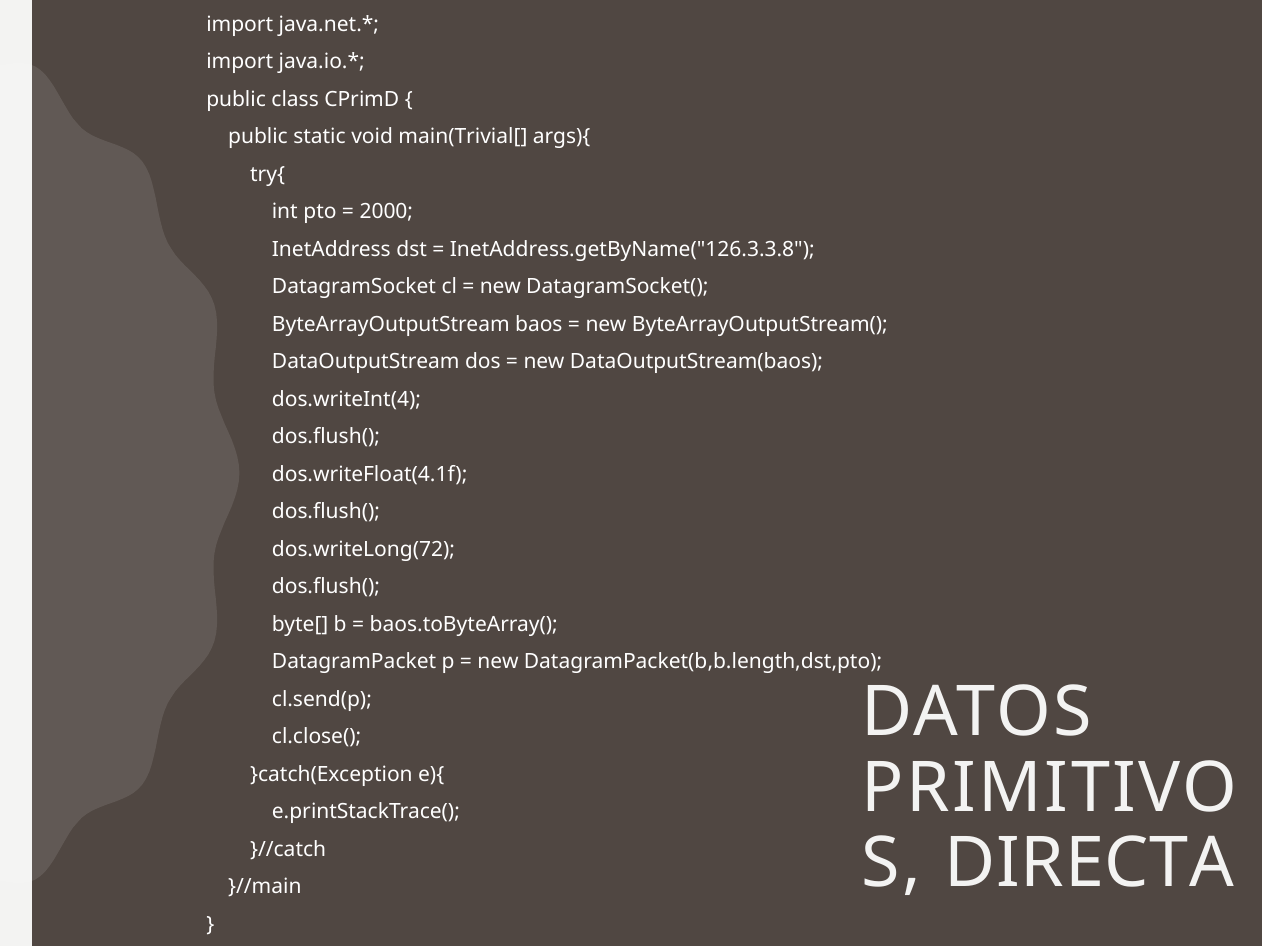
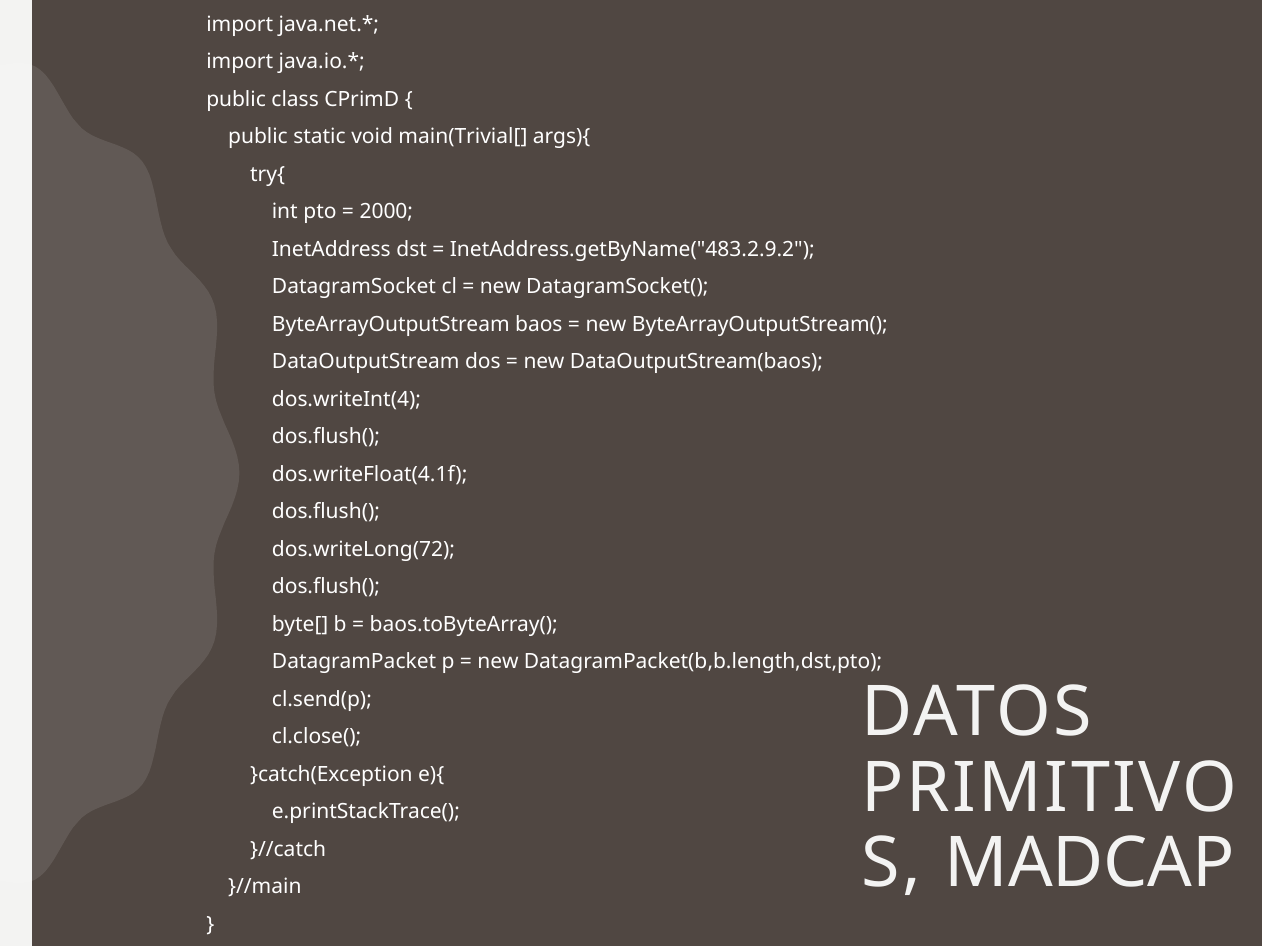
InetAddress.getByName("126.3.3.8: InetAddress.getByName("126.3.3.8 -> InetAddress.getByName("483.2.9.2 (632, 250)
DIRECTA: DIRECTA -> MADCAP (1090, 864)
